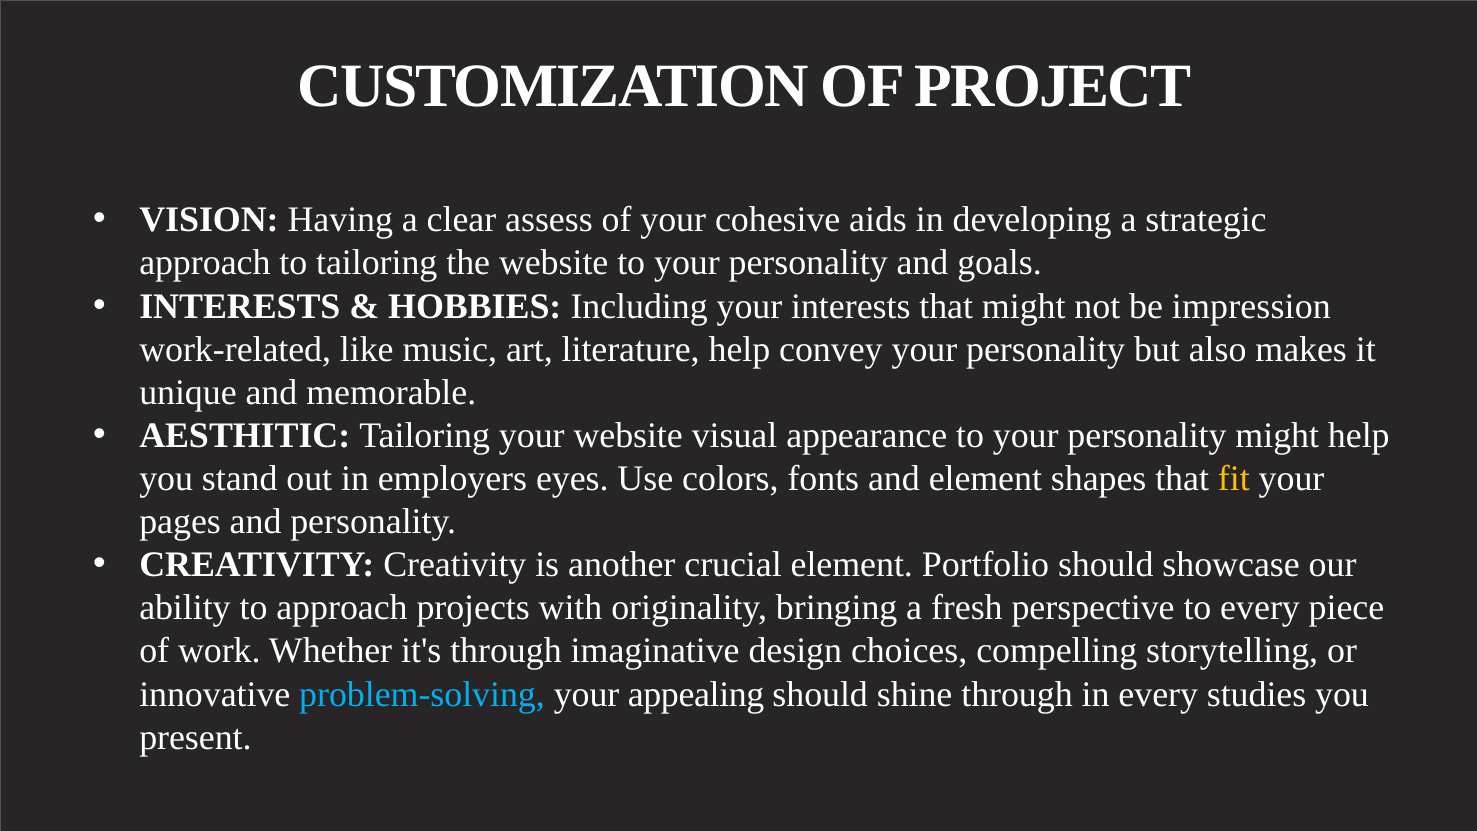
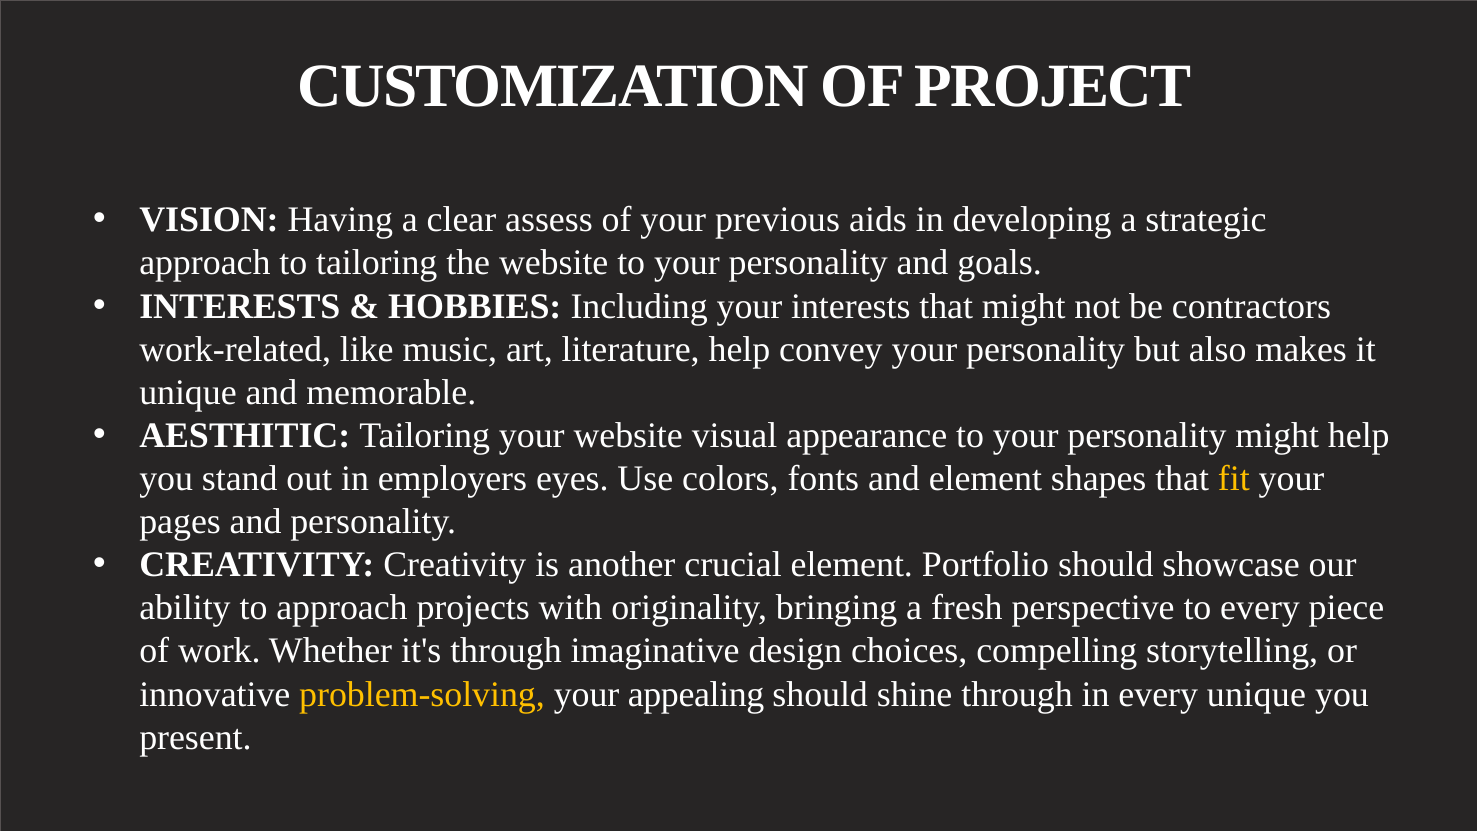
cohesive: cohesive -> previous (778, 220)
impression: impression -> contractors (1251, 306)
problem-solving colour: light blue -> yellow (422, 694)
every studies: studies -> unique (1256, 694)
